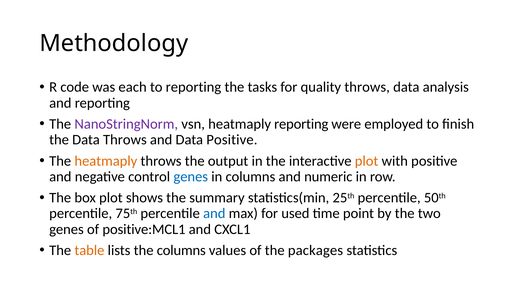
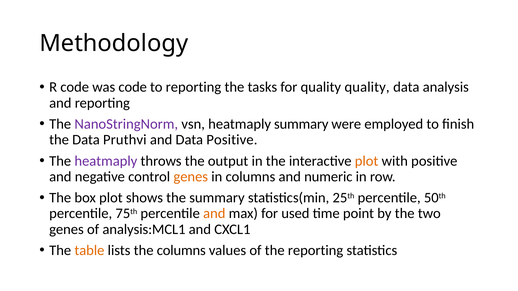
was each: each -> code (133, 87)
quality throws: throws -> quality (367, 87)
heatmaply reporting: reporting -> summary (301, 124)
Data Throws: Throws -> Pruthvi (125, 140)
heatmaply colour: orange -> purple (106, 161)
genes colour: blue -> orange (191, 177)
and colour: blue -> orange (214, 214)
positive:MCL1: positive:MCL1 -> analysis:MCL1 (144, 230)
the packages: packages -> reporting (316, 251)
